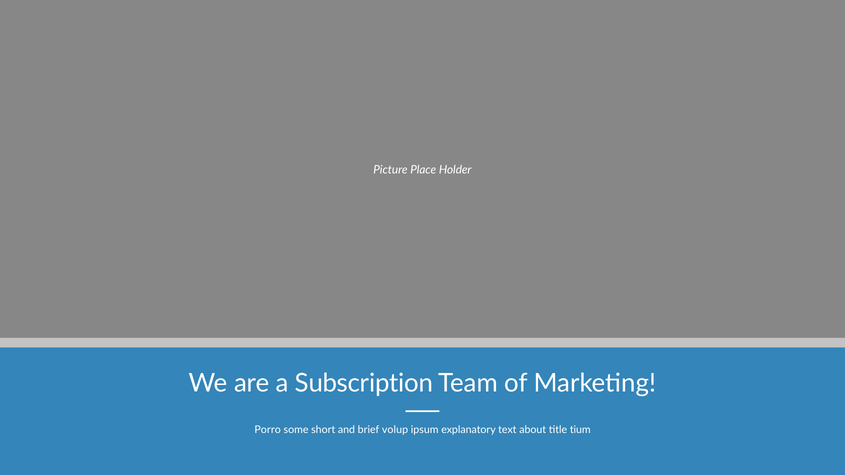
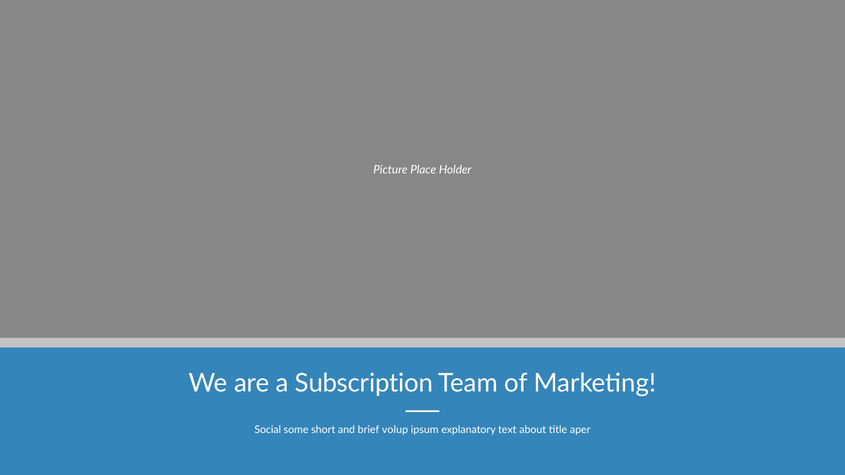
Porro: Porro -> Social (268, 430)
tium: tium -> aper (580, 430)
